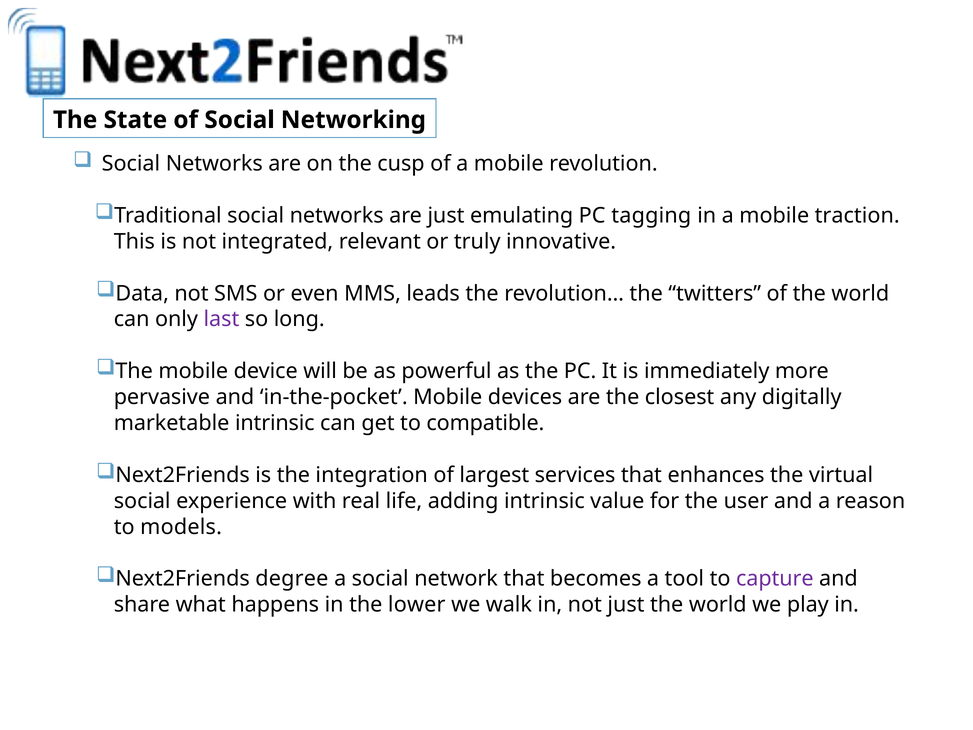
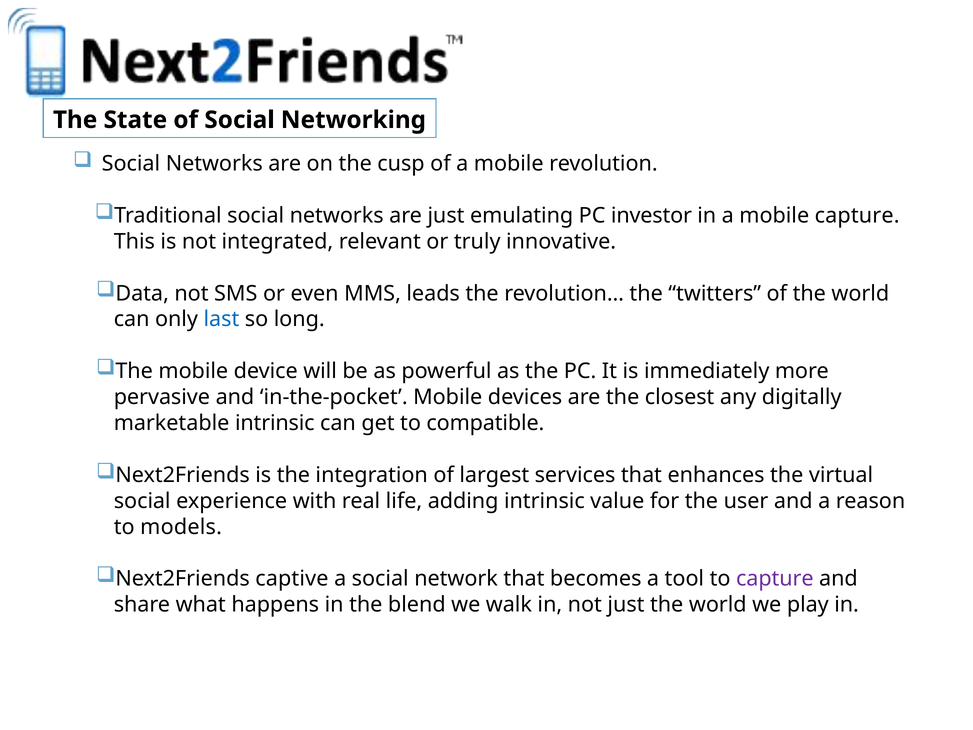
tagging: tagging -> investor (651, 216)
mobile traction: traction -> capture (857, 216)
last colour: purple -> blue (221, 319)
degree: degree -> captive (292, 579)
lower: lower -> blend (417, 605)
